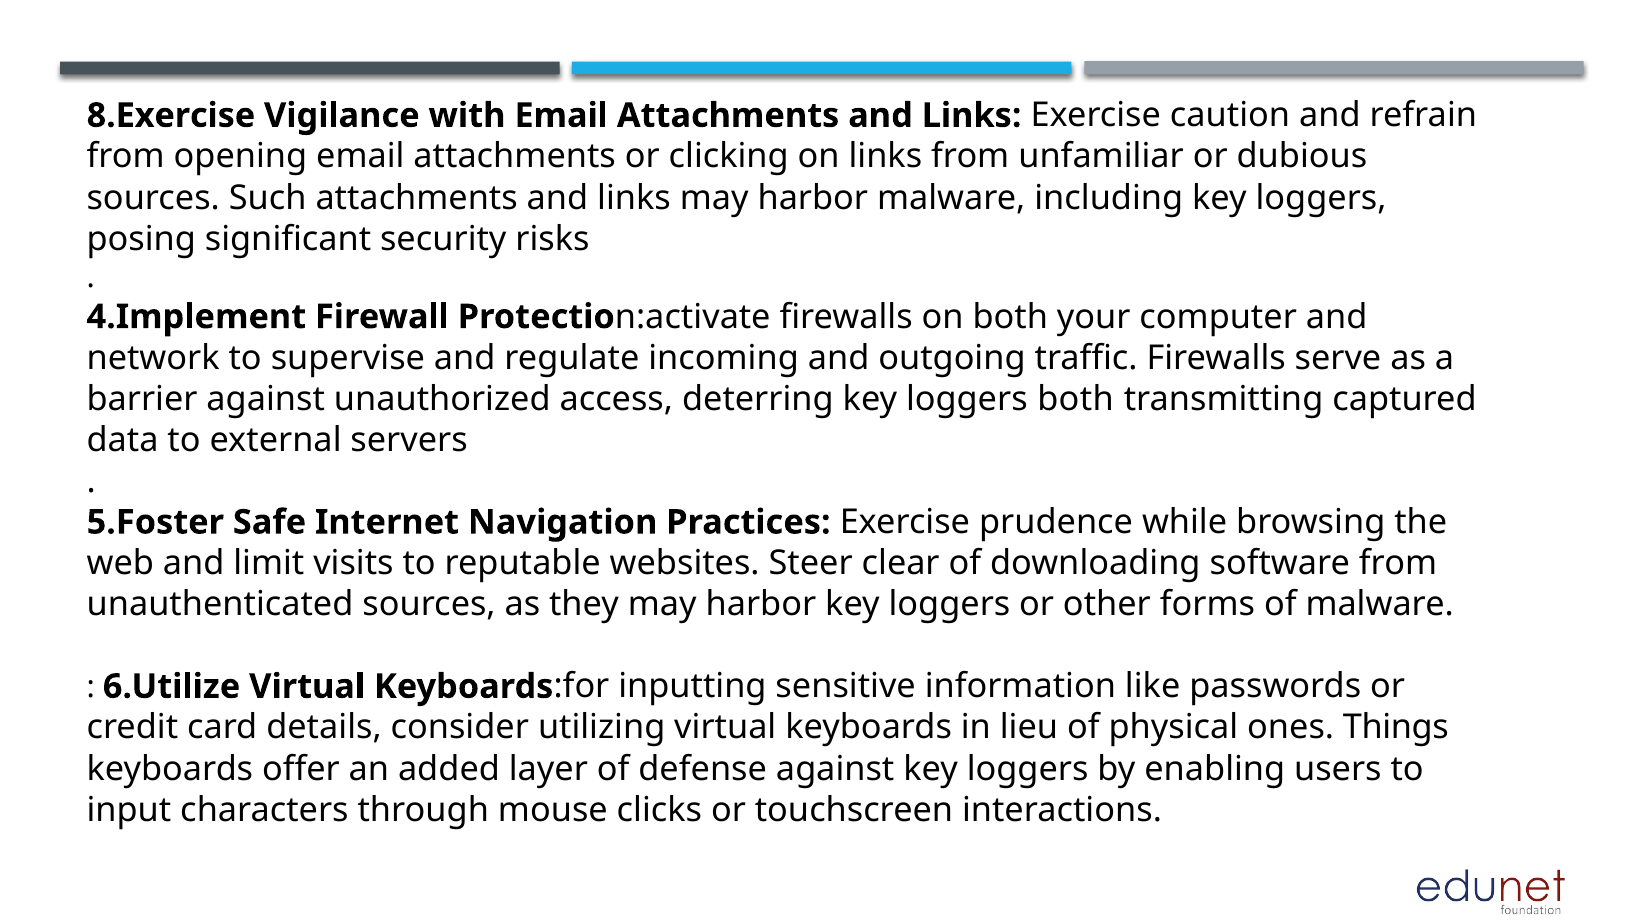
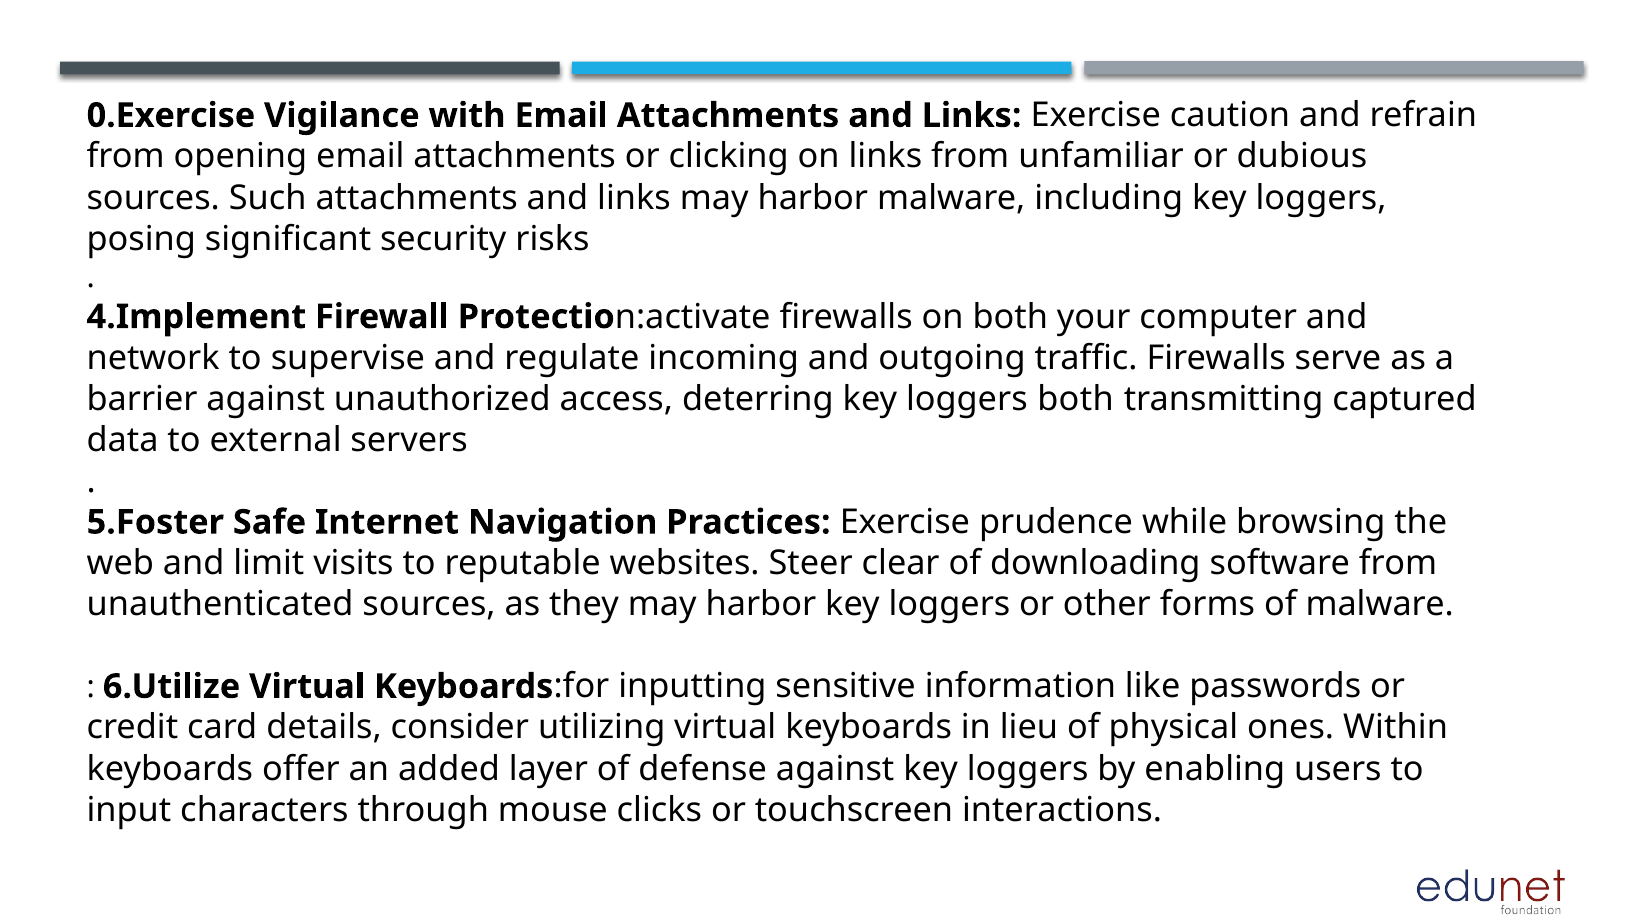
8.Exercise: 8.Exercise -> 0.Exercise (171, 116)
Things: Things -> Within (1396, 728)
